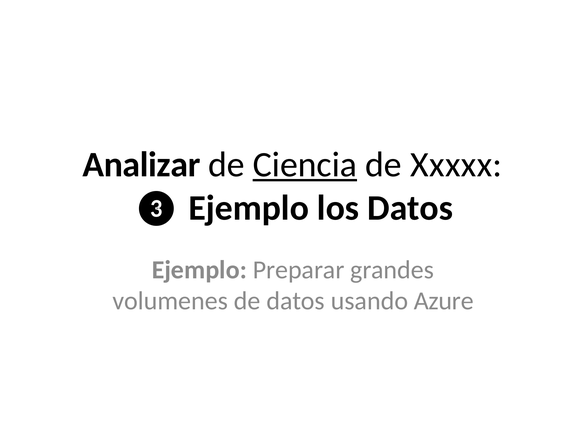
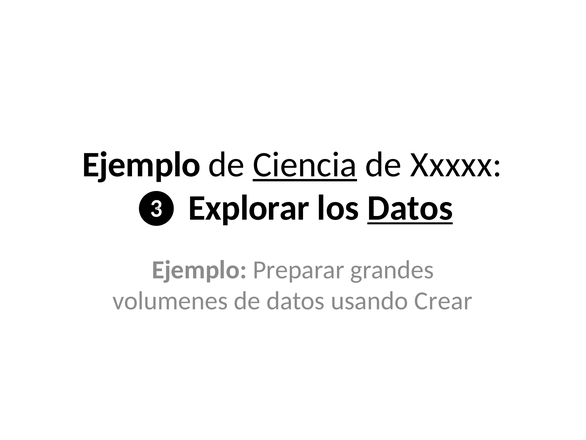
Analizar: Analizar -> Ejemplo (141, 165)
❸ Ejemplo: Ejemplo -> Explorar (249, 208)
Datos underline: none -> present (410, 208)
Azure: Azure -> Crear (443, 301)
